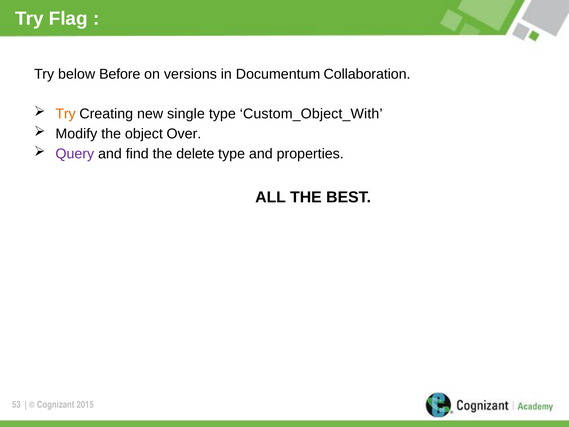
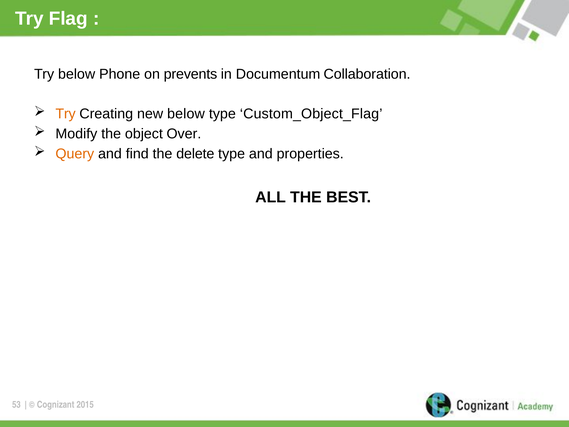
Before: Before -> Phone (120, 74)
versions: versions -> prevents (190, 74)
new single: single -> below (186, 114)
Custom_Object_With: Custom_Object_With -> Custom_Object_Flag (311, 114)
Query colour: purple -> orange (75, 154)
